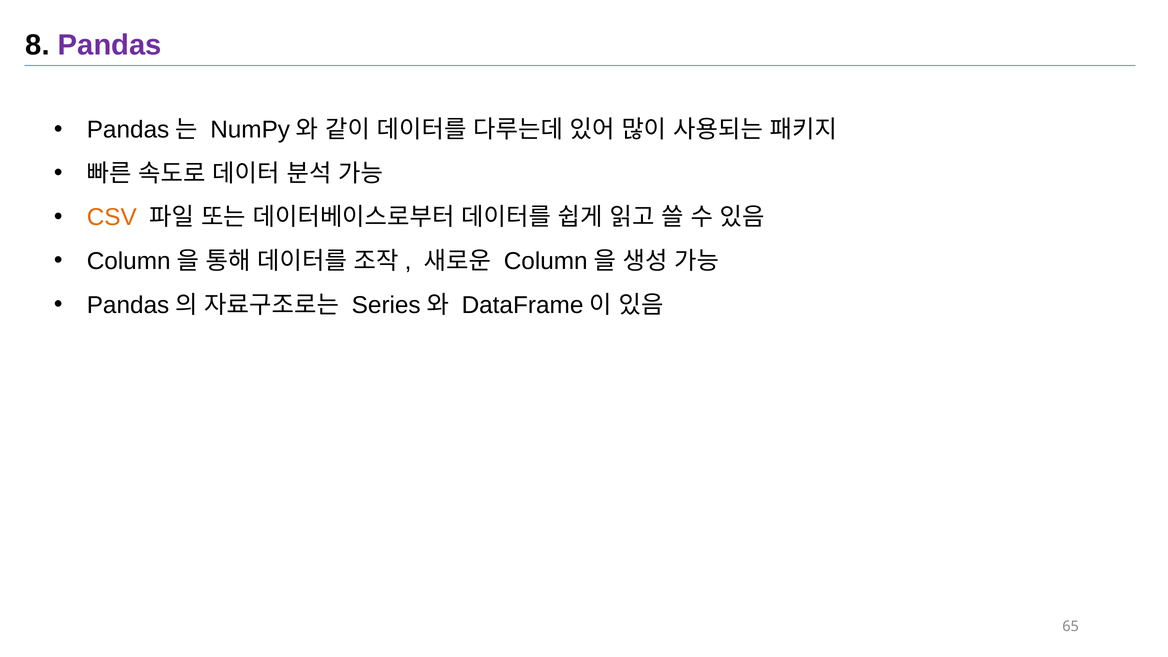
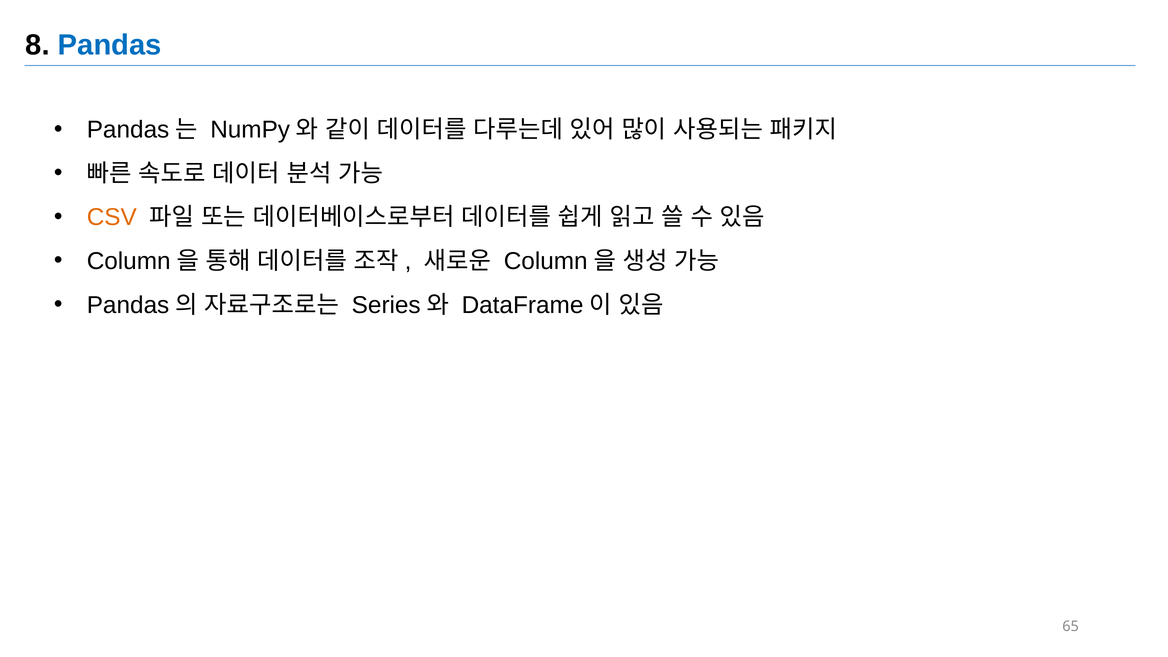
Pandas colour: purple -> blue (110, 45)
